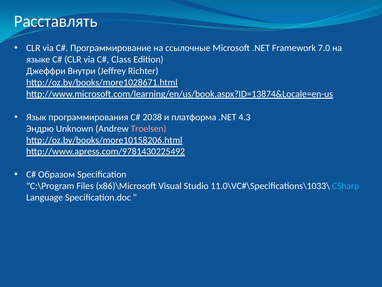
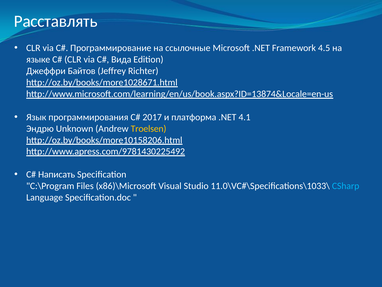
7.0: 7.0 -> 4.5 (324, 48)
Class: Class -> Вида (121, 59)
Внутри: Внутри -> Байтов (82, 71)
2038: 2038 -> 2017 (152, 117)
4.3: 4.3 -> 4.1 (245, 117)
Troelsen colour: pink -> yellow (149, 128)
Образом: Образом -> Написать (57, 174)
